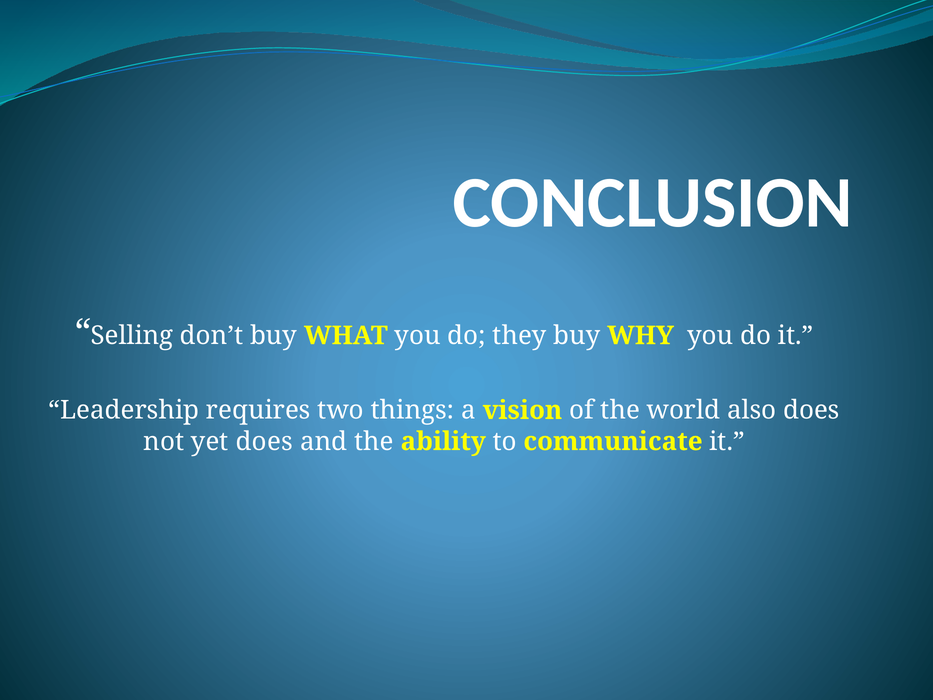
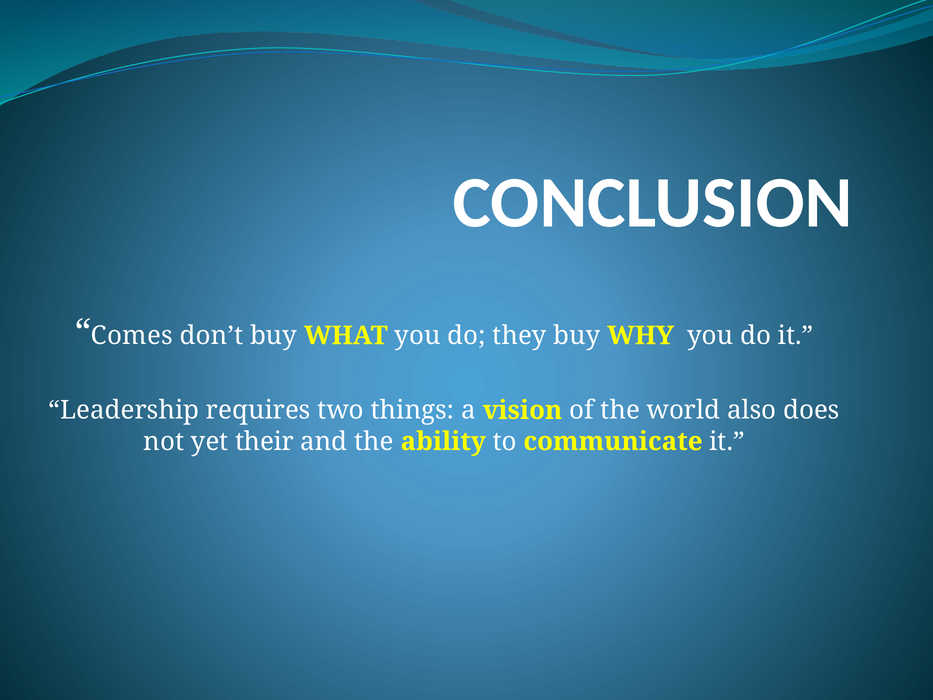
Selling: Selling -> Comes (132, 335)
yet does: does -> their (264, 441)
